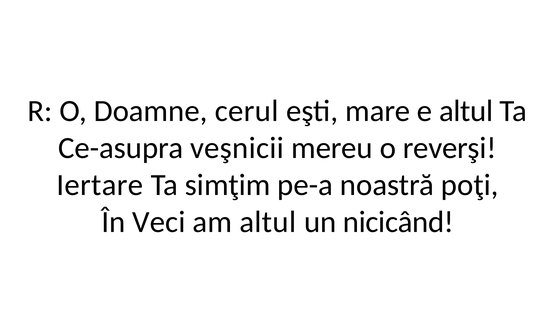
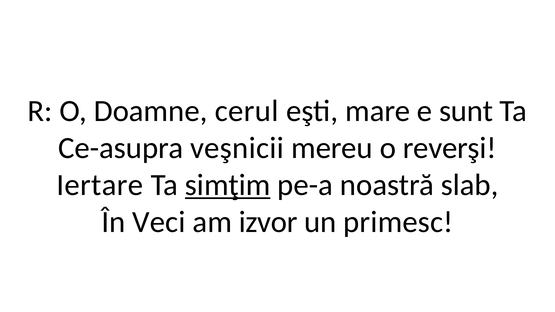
e altul: altul -> sunt (466, 111)
simţim underline: none -> present (228, 185)
poţi: poţi -> slab (470, 185)
am altul: altul -> izvor (268, 222)
nicicând: nicicând -> primesc (398, 222)
